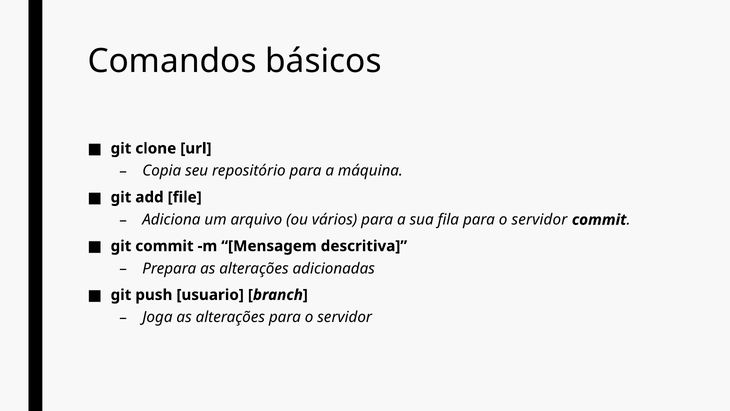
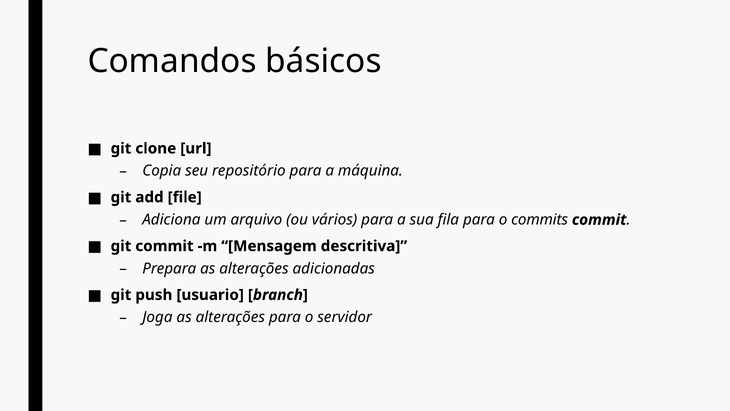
fila para o servidor: servidor -> commits (540, 220)
